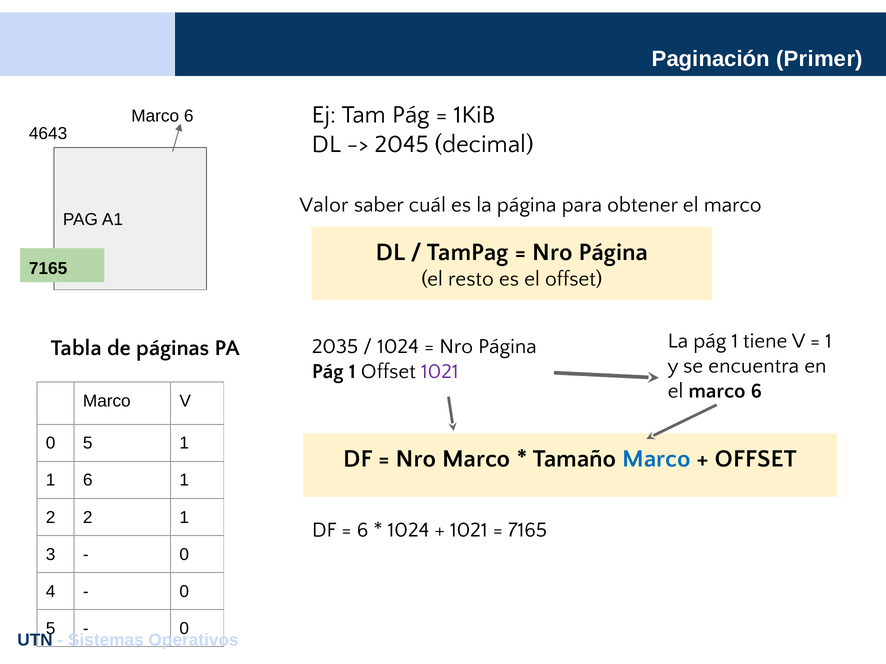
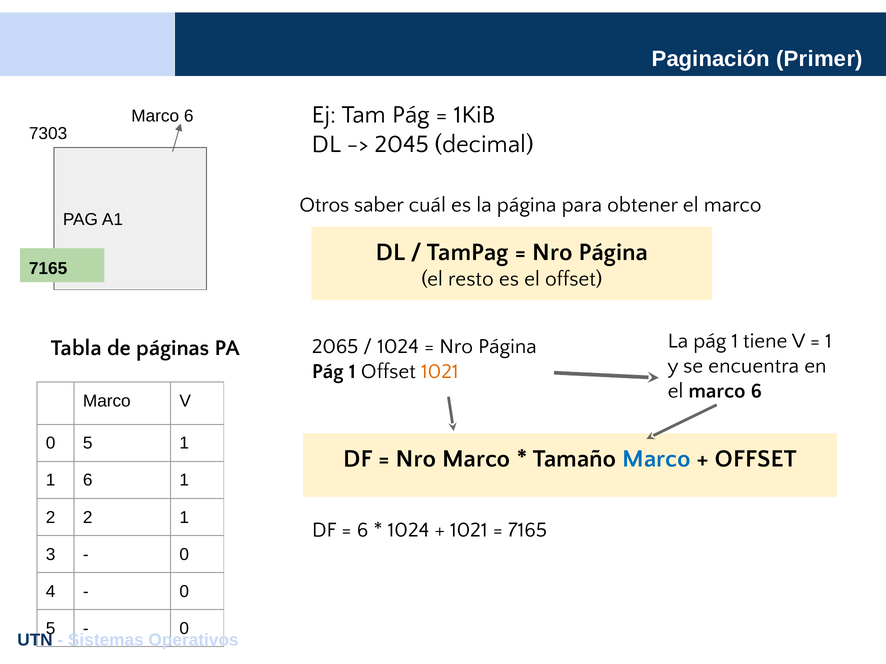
4643: 4643 -> 7303 (48, 134)
Valor: Valor -> Otros (324, 205)
2035: 2035 -> 2065 (335, 347)
1021 colour: purple -> orange (440, 372)
